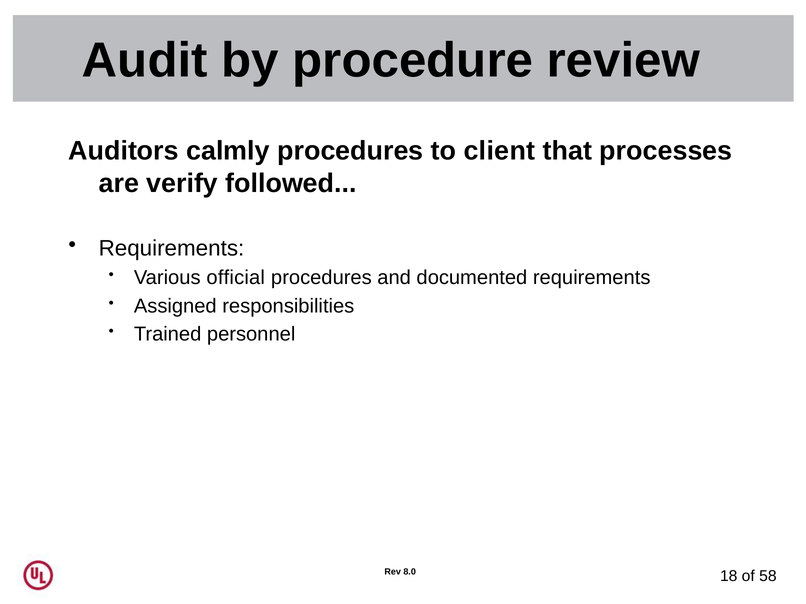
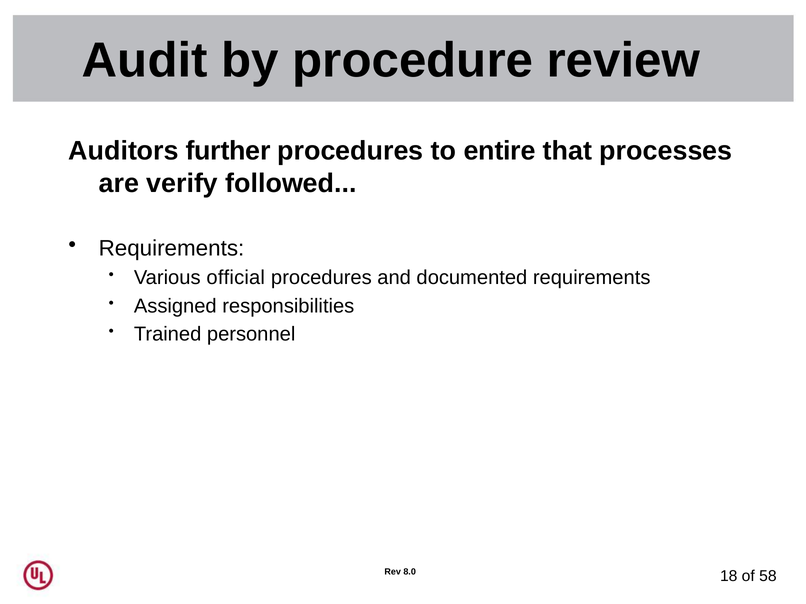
calmly: calmly -> further (228, 151)
client: client -> entire (500, 151)
